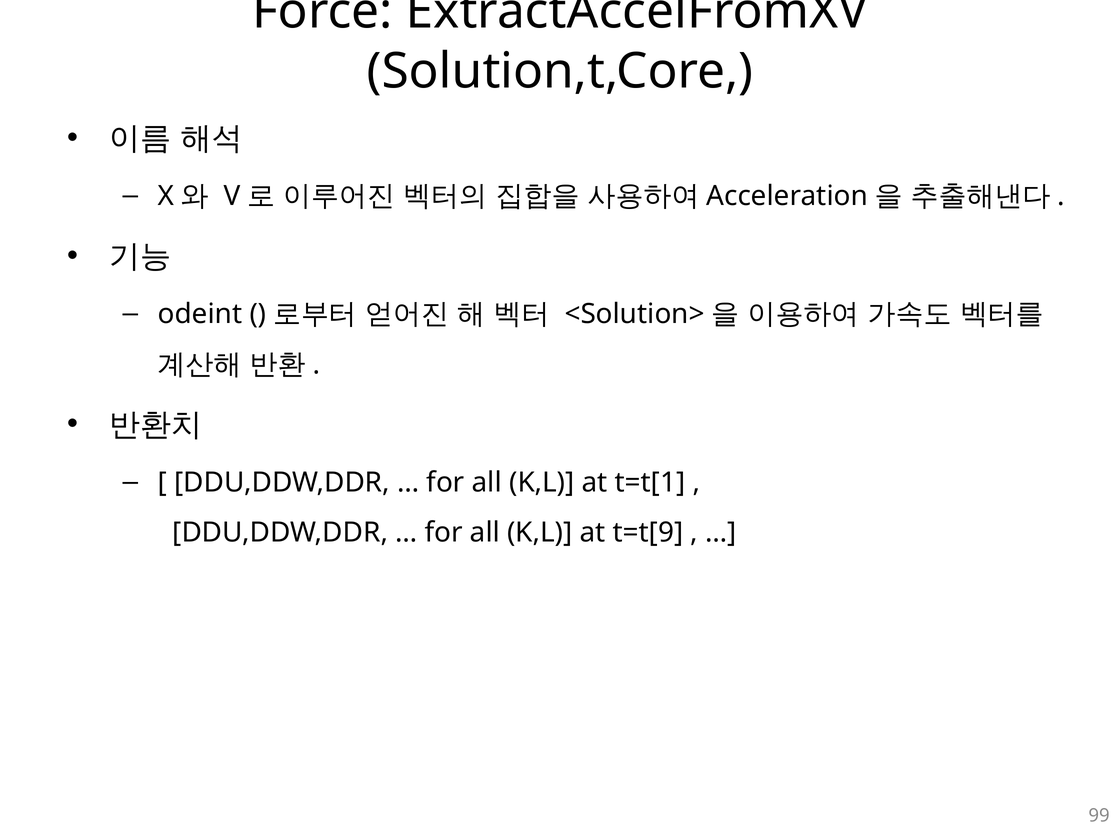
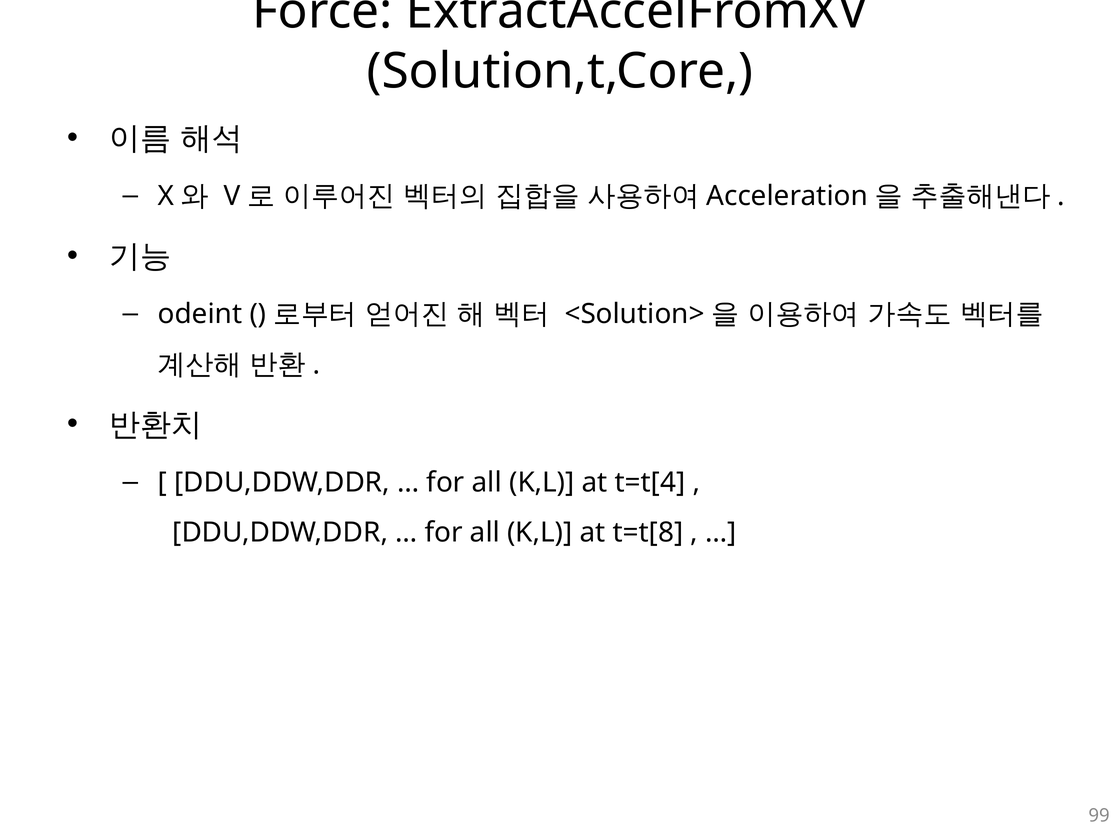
t=t[1: t=t[1 -> t=t[4 (650, 483)
t=t[9: t=t[9 -> t=t[8 (648, 533)
